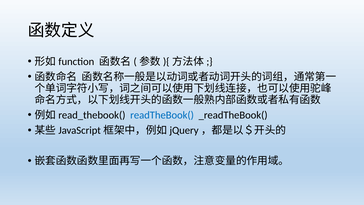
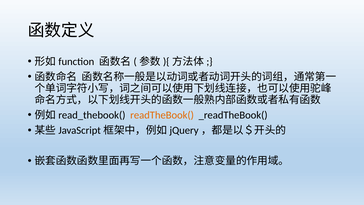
readTheBook( colour: blue -> orange (162, 115)
